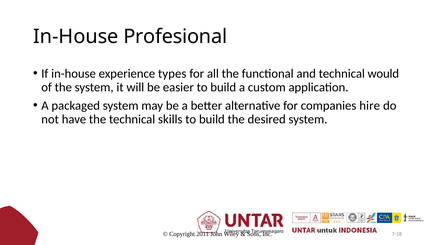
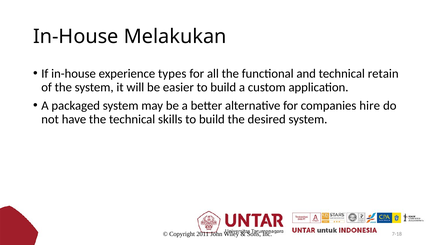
Profesional: Profesional -> Melakukan (175, 37)
would: would -> retain (383, 74)
